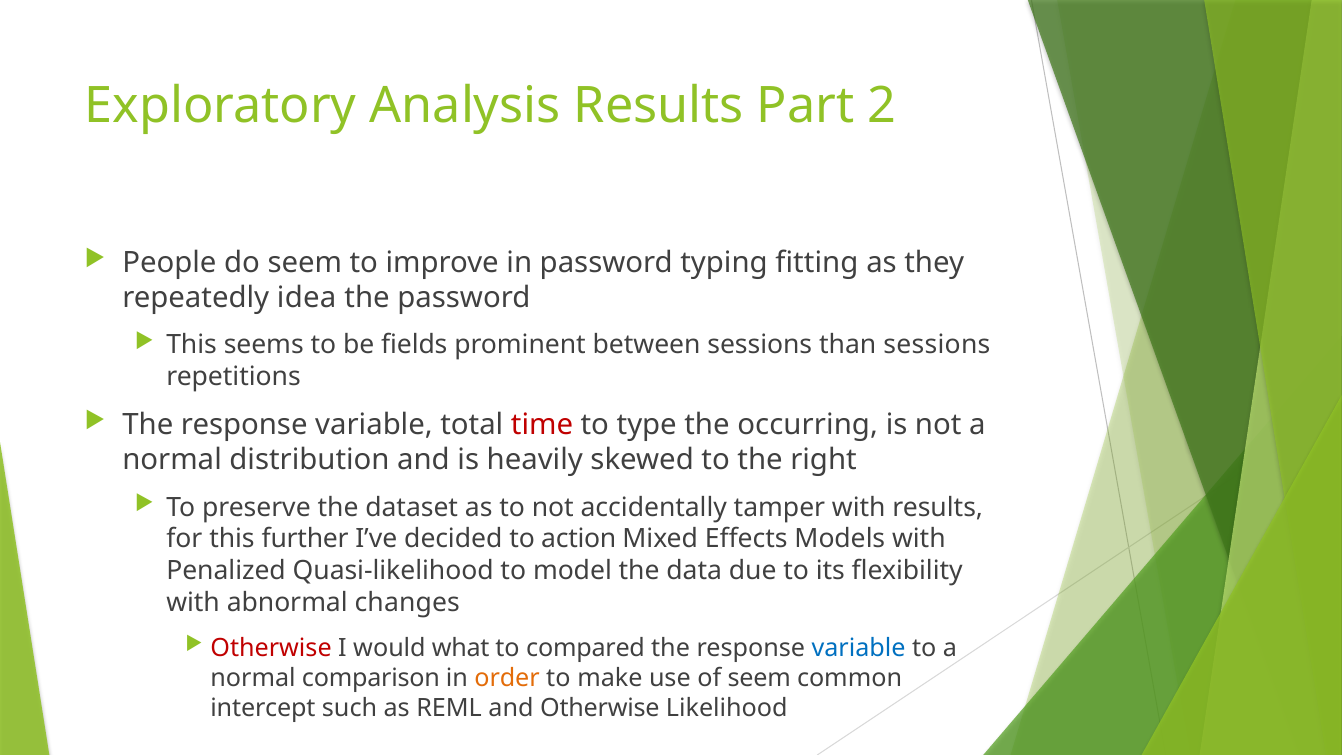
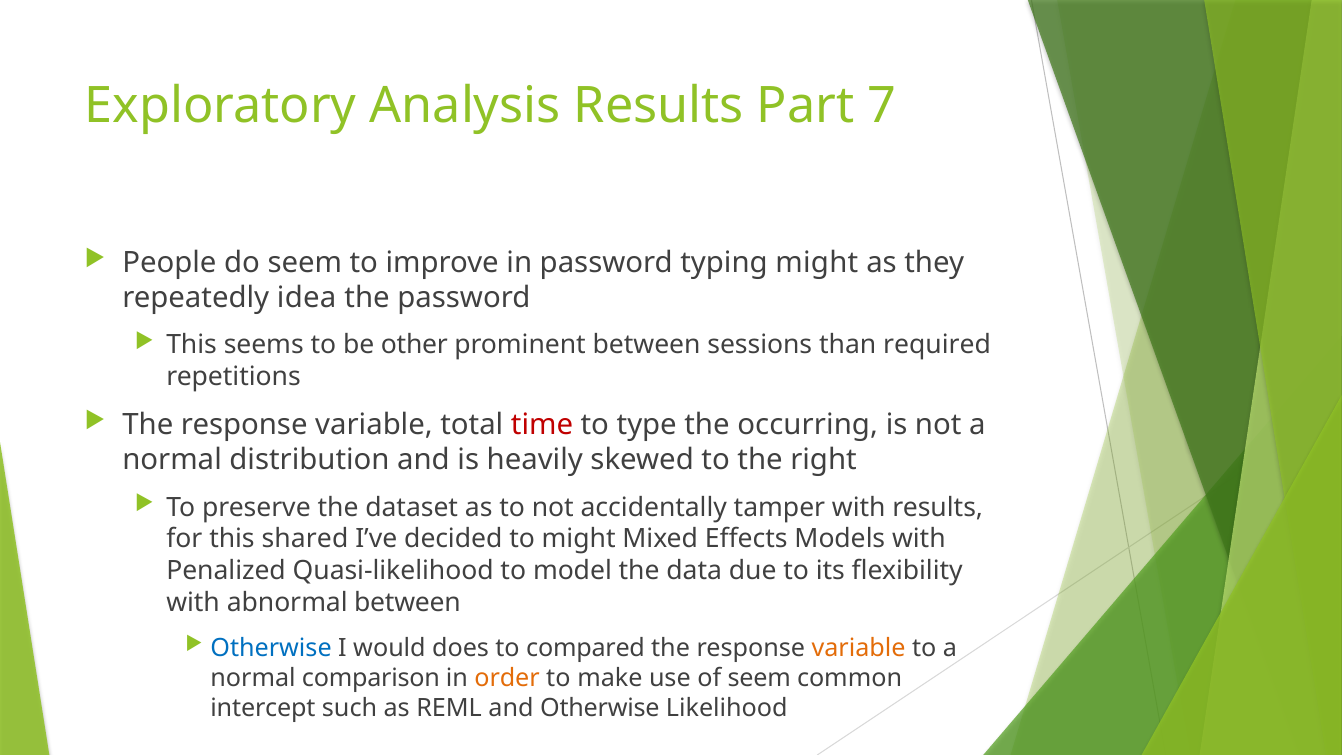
2: 2 -> 7 (882, 106)
typing fitting: fitting -> might (817, 263)
fields: fields -> other (414, 345)
than sessions: sessions -> required (937, 345)
further: further -> shared (305, 539)
to action: action -> might (579, 539)
abnormal changes: changes -> between (407, 603)
Otherwise colour: red -> blue (271, 648)
what: what -> does (461, 648)
variable colour: blue -> orange (859, 648)
